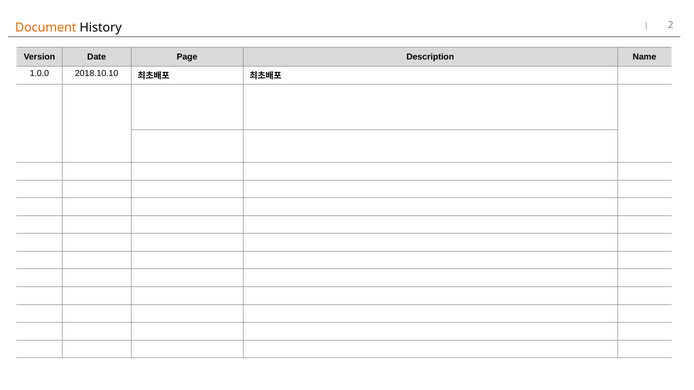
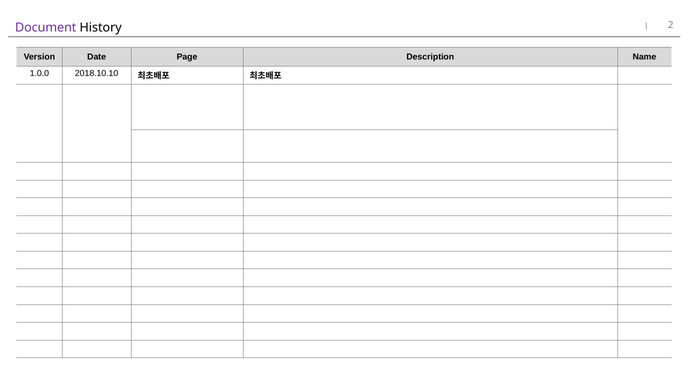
Document colour: orange -> purple (46, 27)
